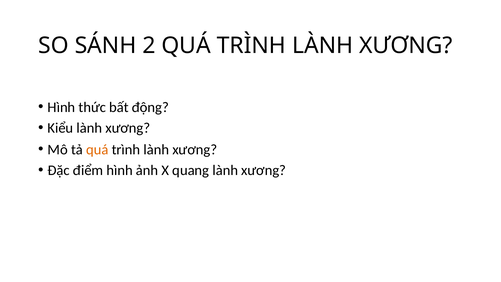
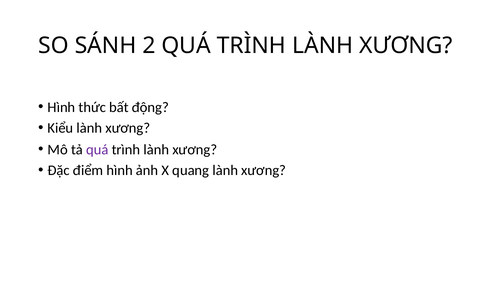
quá colour: orange -> purple (97, 149)
